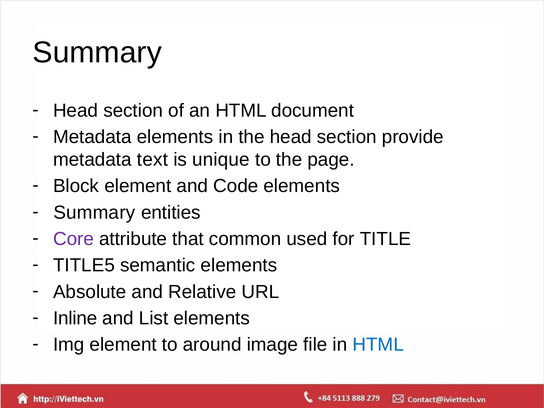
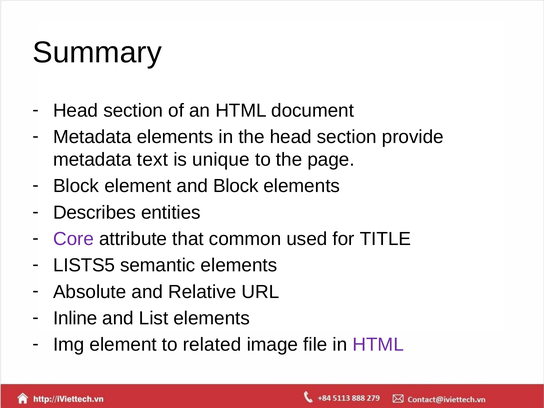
and Code: Code -> Block (236, 186)
Summary: Summary -> Describes (94, 213)
TITLE5: TITLE5 -> LISTS5 (84, 265)
around: around -> related (212, 345)
HTML colour: blue -> purple (378, 345)
